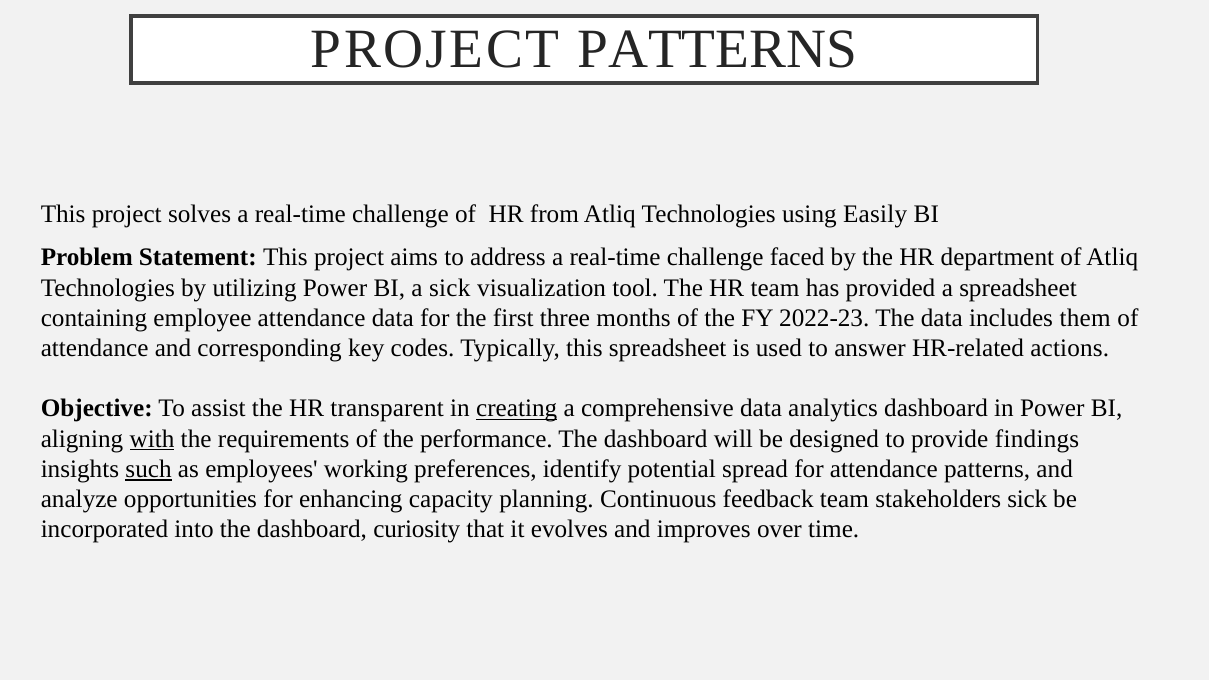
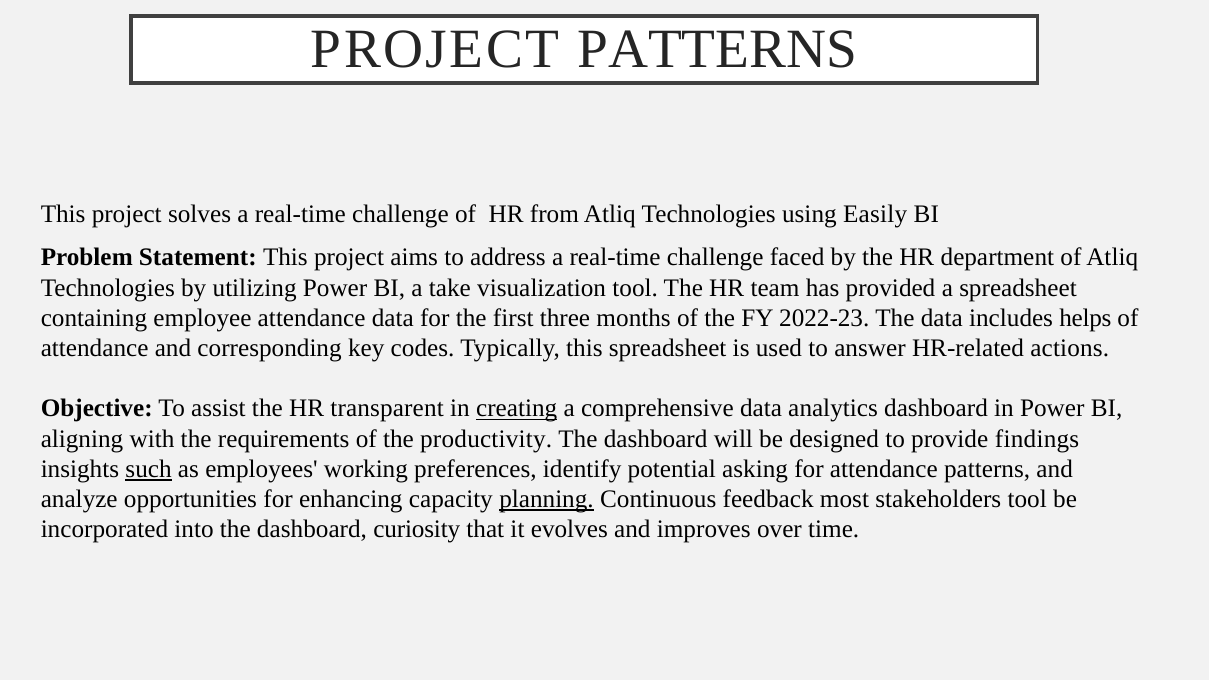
a sick: sick -> take (450, 288)
them: them -> helps (1085, 318)
with underline: present -> none (152, 439)
performance: performance -> productivity (486, 439)
spread: spread -> asking (755, 469)
planning underline: none -> present (547, 499)
feedback team: team -> most (844, 499)
stakeholders sick: sick -> tool (1027, 499)
